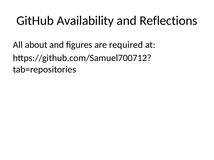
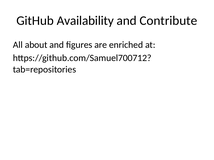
Reflections: Reflections -> Contribute (168, 21)
required: required -> enriched (126, 45)
